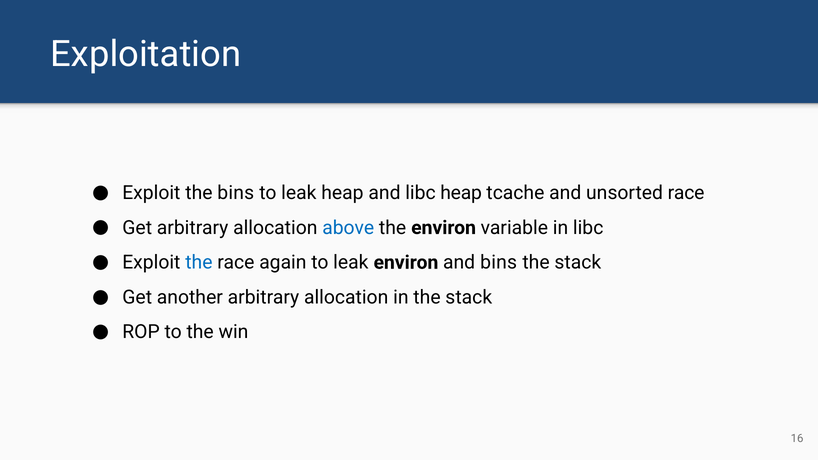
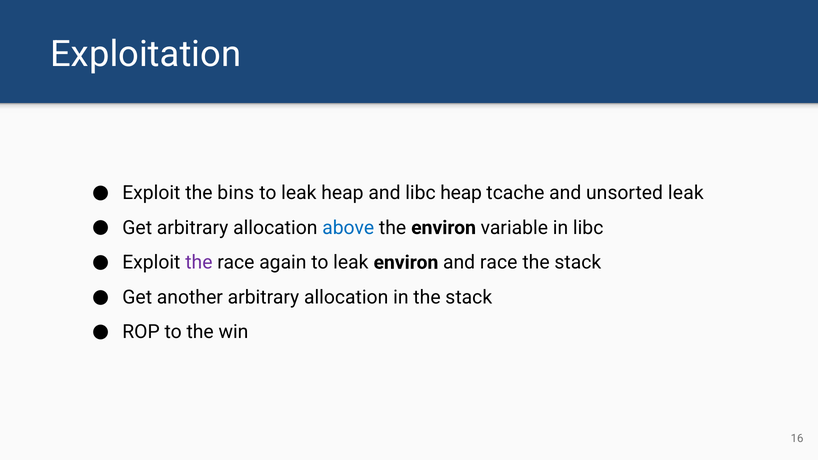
unsorted race: race -> leak (686, 193)
the colour: blue -> purple (199, 263)
and bins: bins -> race (499, 263)
